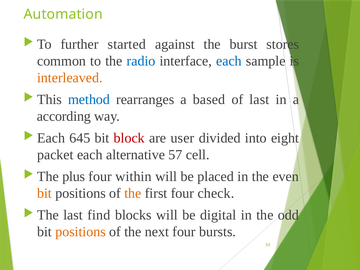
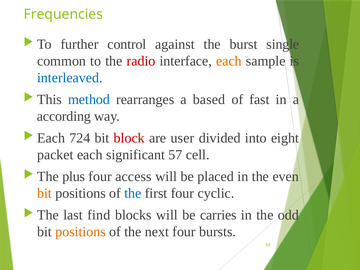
Automation: Automation -> Frequencies (63, 14)
started: started -> control (127, 44)
stores: stores -> single (283, 44)
radio colour: blue -> red (141, 61)
each colour: blue -> orange (229, 61)
interleaved colour: orange -> blue (70, 78)
of last: last -> fast (259, 99)
645: 645 -> 724 (80, 138)
alternative: alternative -> significant (136, 155)
within: within -> access (134, 177)
the colour: orange -> blue (133, 193)
check: check -> cyclic (216, 193)
digital: digital -> carries (218, 215)
